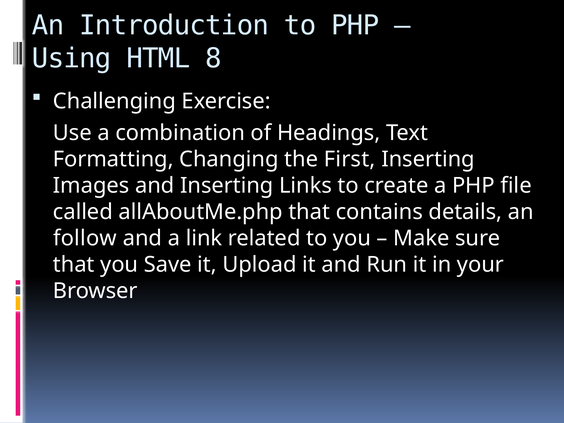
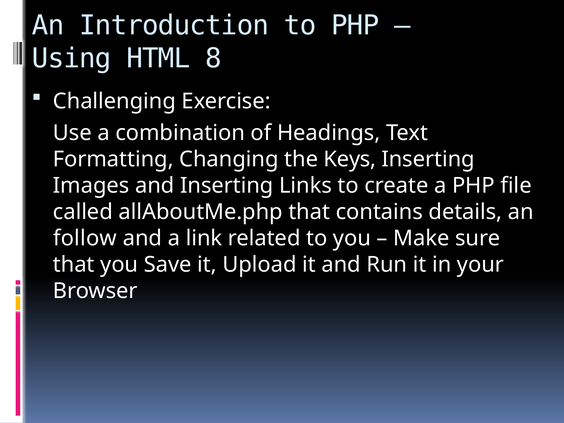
First: First -> Keys (350, 159)
